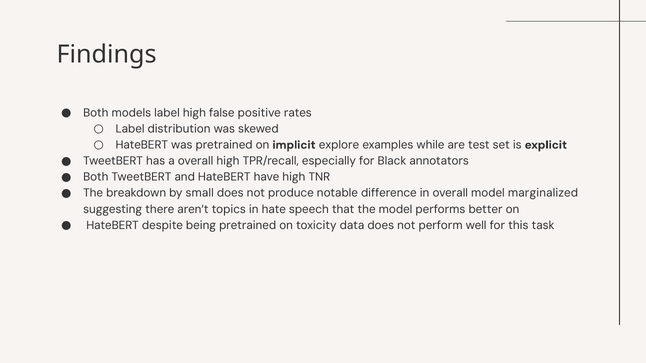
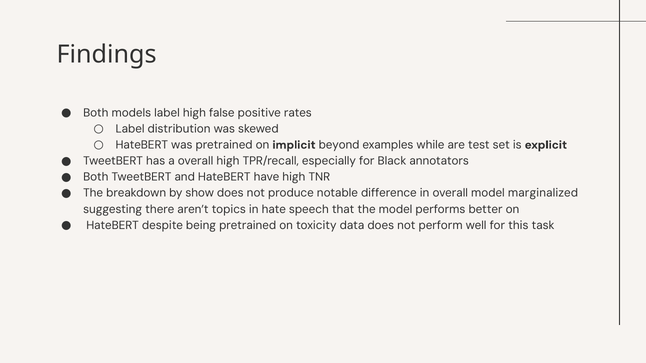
explore: explore -> beyond (339, 145)
small: small -> show (200, 193)
